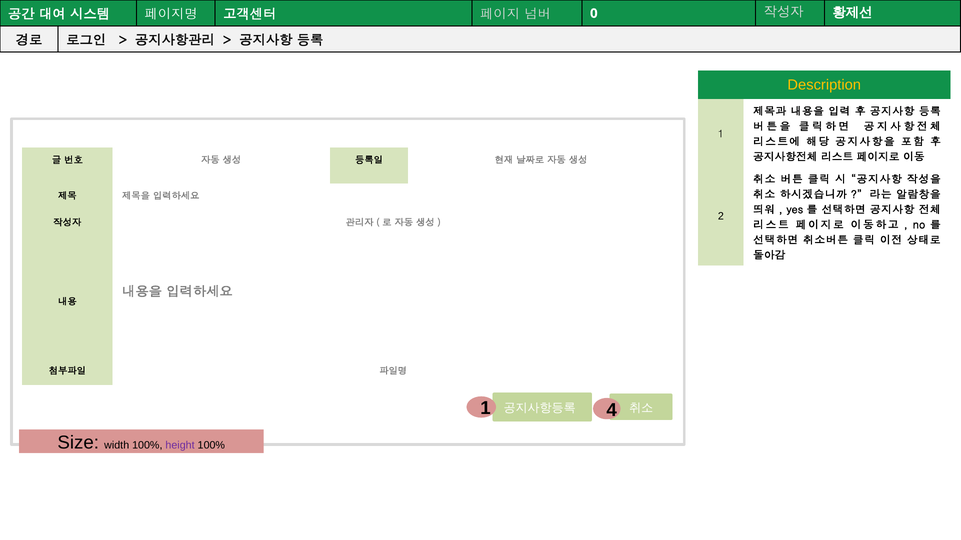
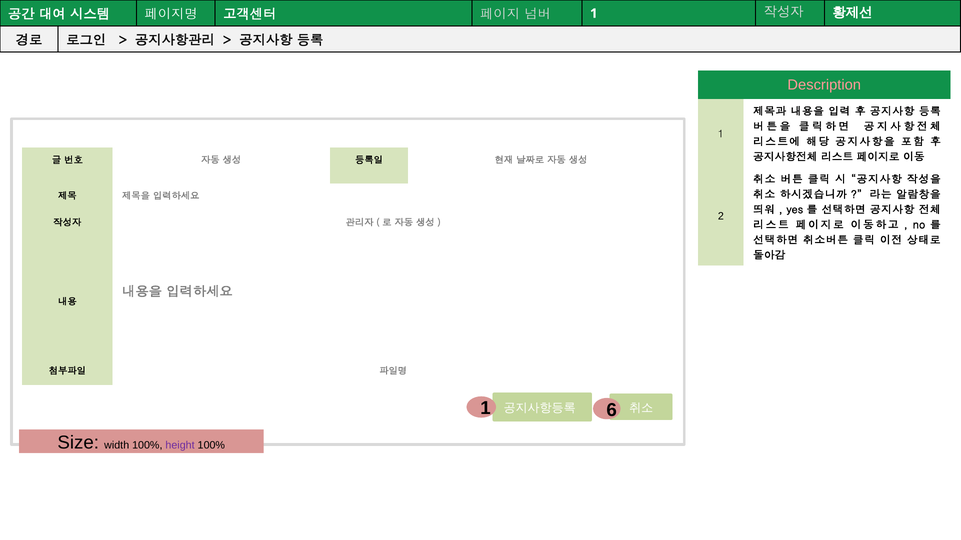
0: 0 -> 1 (594, 13)
Description colour: yellow -> pink (824, 85)
4: 4 -> 6 (612, 410)
